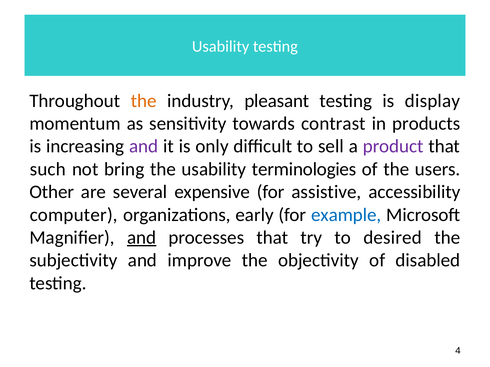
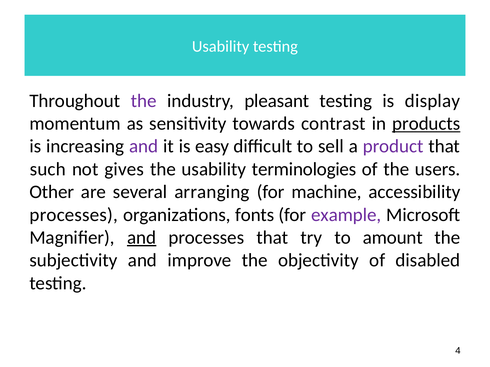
the colour: orange -> purple (144, 101)
products underline: none -> present (426, 124)
only: only -> easy (212, 147)
bring: bring -> gives (124, 169)
expensive: expensive -> arranging (212, 192)
assistive: assistive -> machine (327, 192)
computer: computer -> processes (74, 215)
early: early -> fonts (255, 215)
example colour: blue -> purple (346, 215)
desired: desired -> amount (393, 238)
